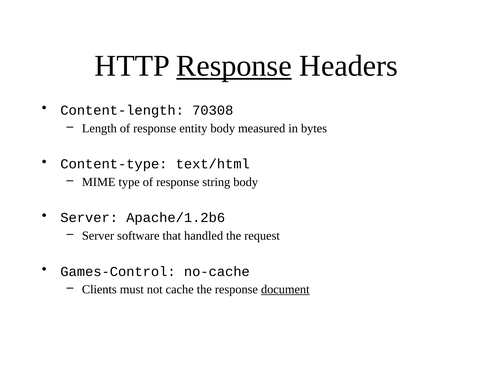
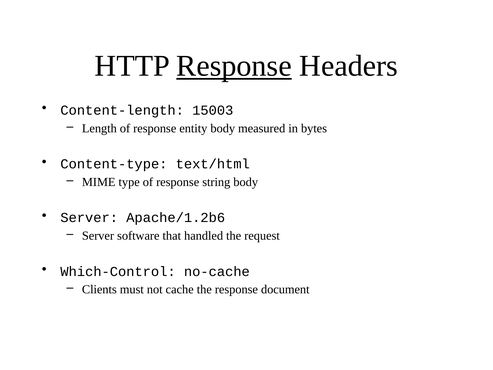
70308: 70308 -> 15003 (213, 110)
Games-Control: Games-Control -> Which-Control (118, 271)
document underline: present -> none (285, 289)
